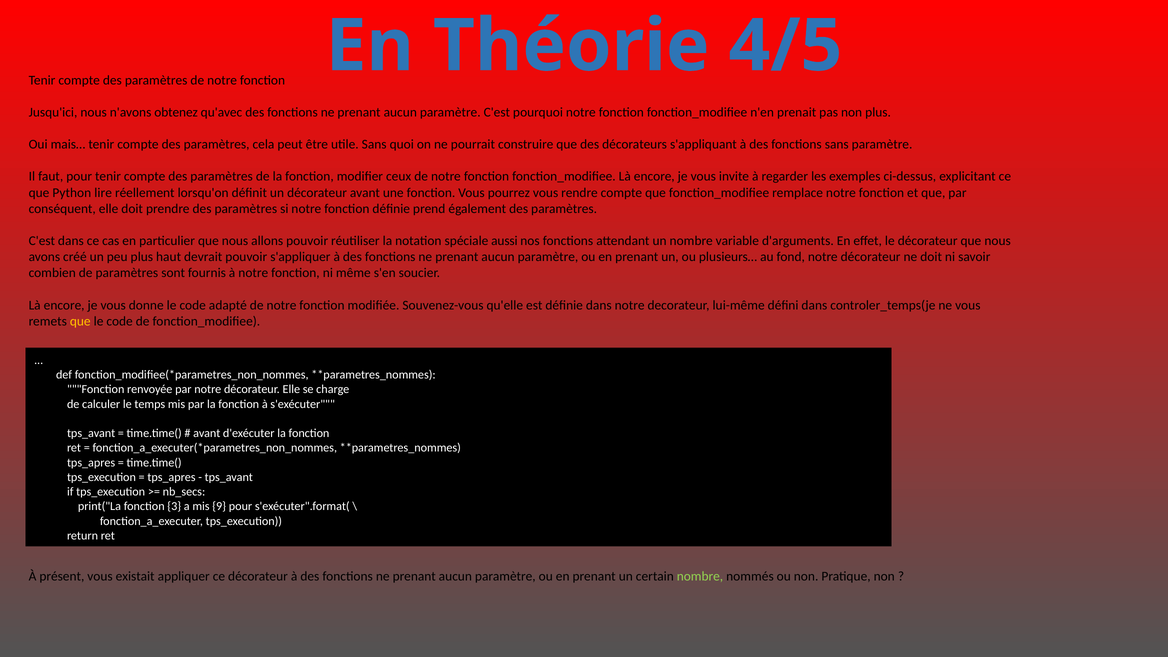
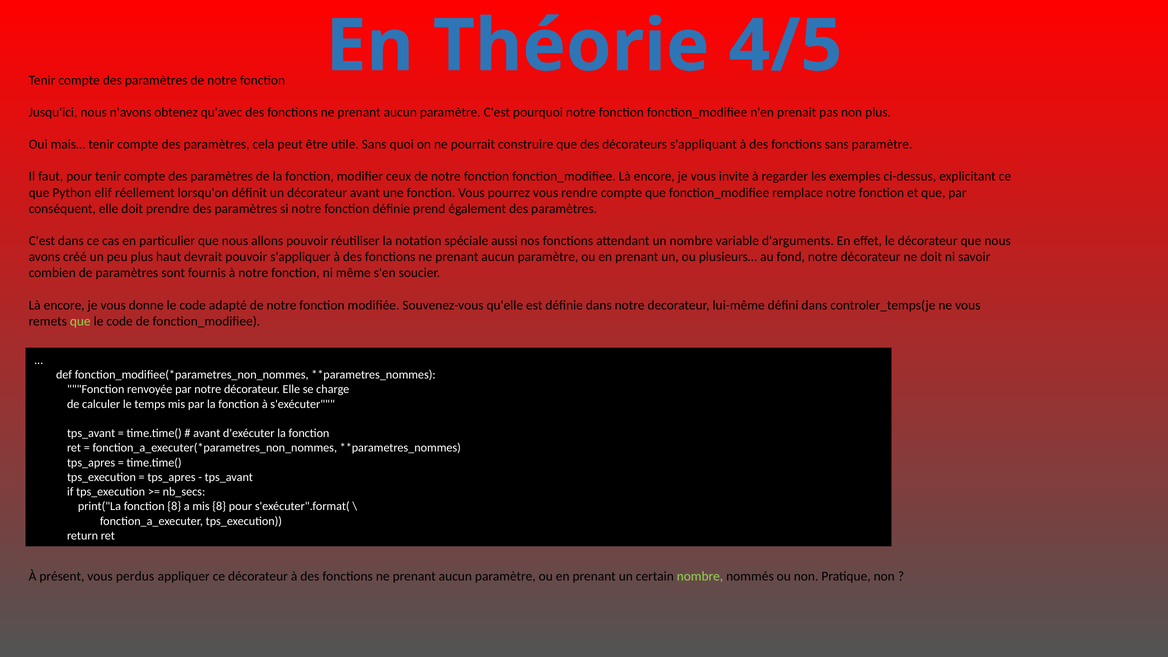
lire: lire -> elif (103, 193)
que colour: yellow -> light green (80, 321)
fonction 3: 3 -> 8 (174, 506)
mis 9: 9 -> 8 (219, 506)
existait: existait -> perdus (135, 576)
